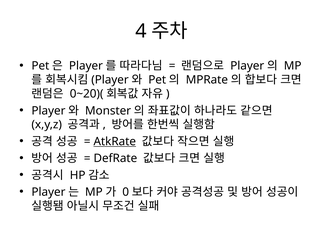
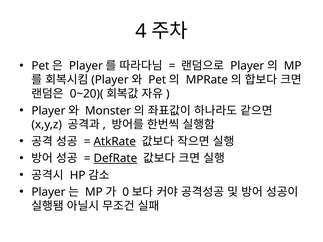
DefRate underline: none -> present (115, 159)
